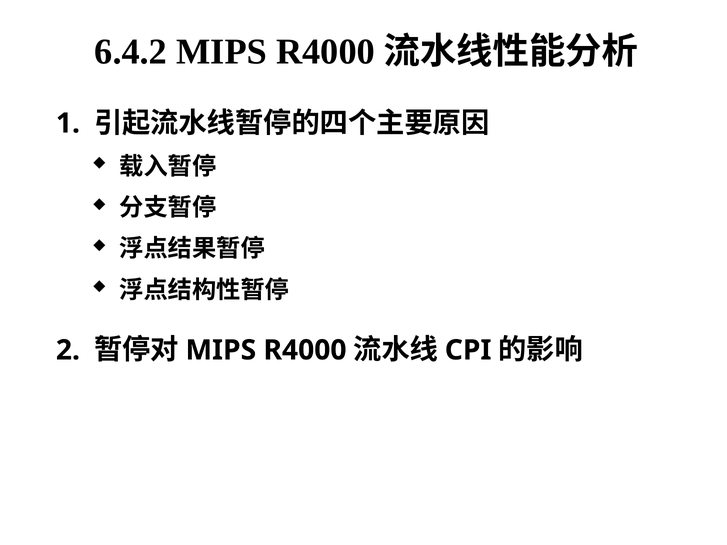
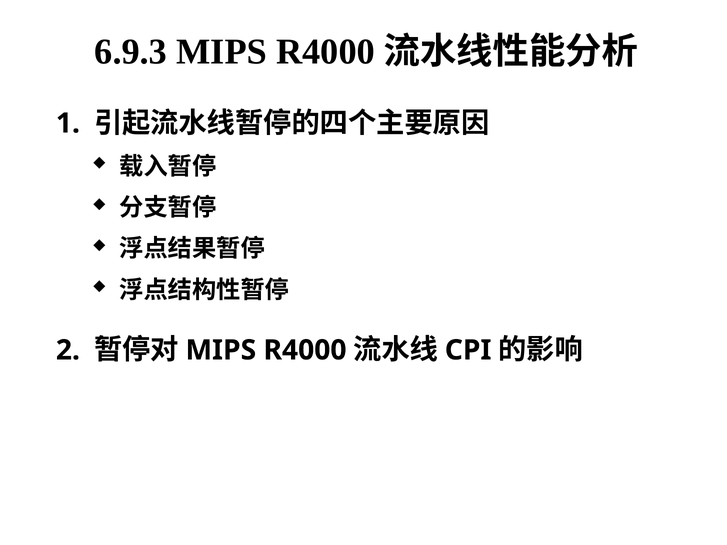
6.4.2: 6.4.2 -> 6.9.3 (131, 52)
